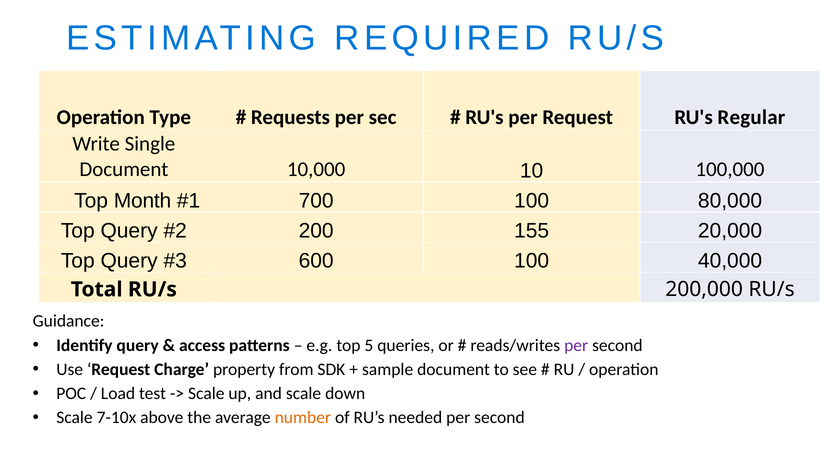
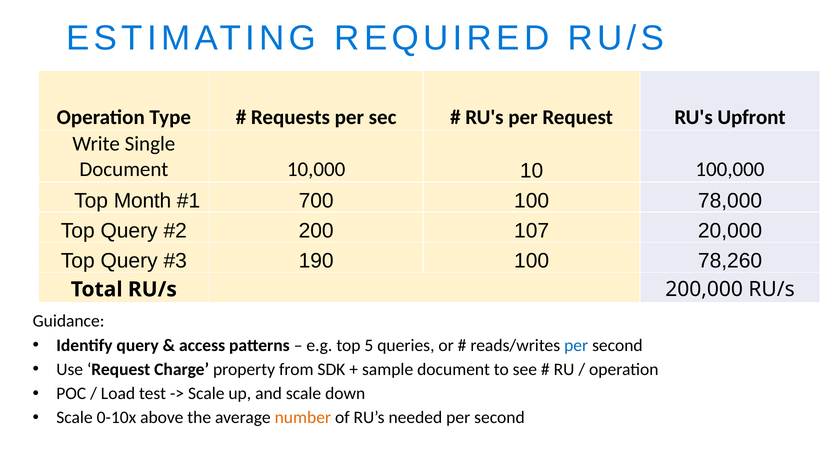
Regular: Regular -> Upfront (752, 118)
80,000: 80,000 -> 78,000 (730, 201)
155: 155 -> 107 (532, 231)
600: 600 -> 190 (316, 261)
40,000: 40,000 -> 78,260 (730, 261)
per colour: purple -> blue (576, 346)
7-10x: 7-10x -> 0-10x (116, 418)
